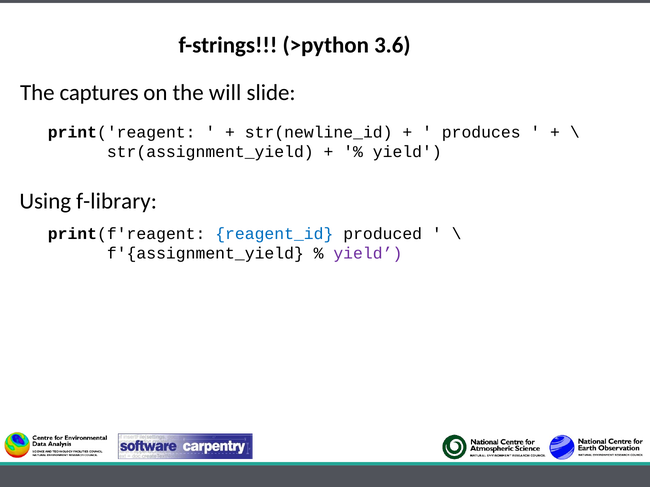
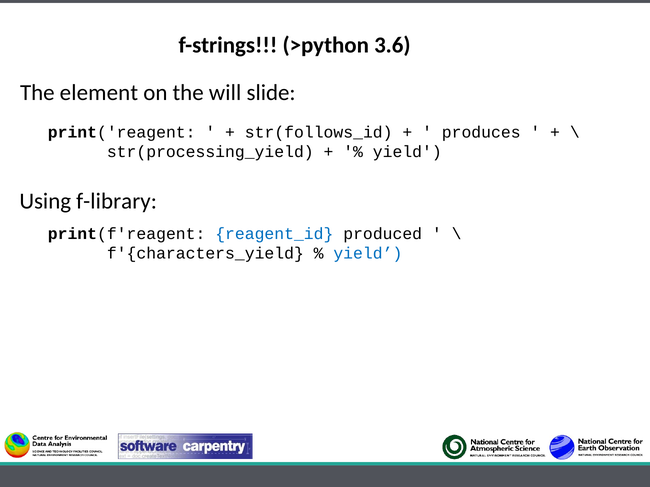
captures: captures -> element (99, 93)
str(newline_id: str(newline_id -> str(follows_id (319, 132)
str(assignment_yield: str(assignment_yield -> str(processing_yield (210, 152)
f'{assignment_yield: f'{assignment_yield -> f'{characters_yield (205, 254)
yield colour: purple -> blue (368, 254)
